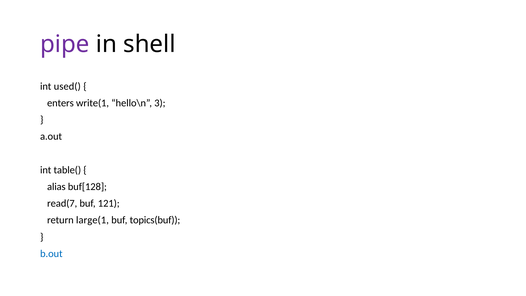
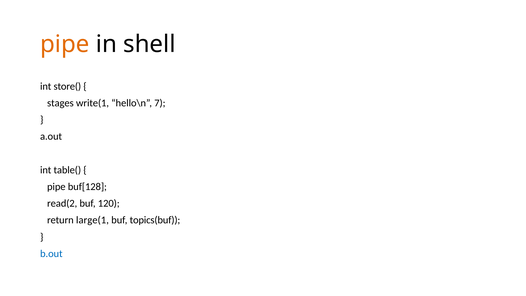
pipe colour: purple -> orange (65, 44)
used(: used( -> store( (67, 86)
enters: enters -> stages (60, 103)
3: 3 -> 7 (160, 103)
alias: alias -> pipe (56, 187)
read(7: read(7 -> read(2 (62, 203)
121: 121 -> 120 (109, 203)
